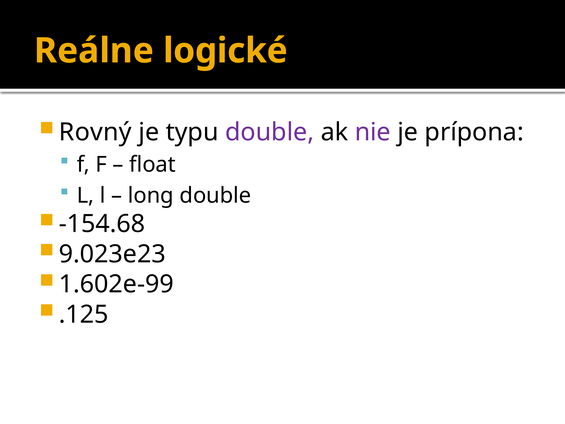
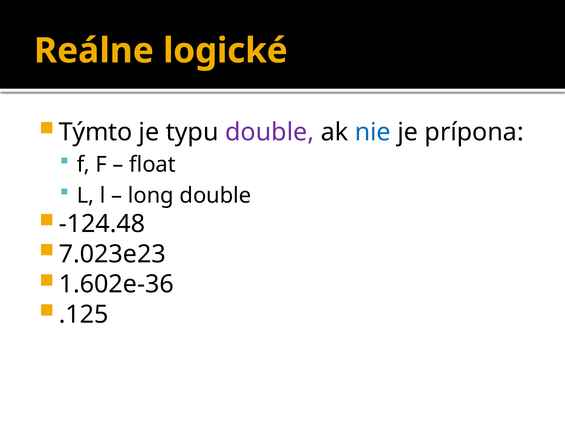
Rovný: Rovný -> Týmto (96, 132)
nie colour: purple -> blue (373, 132)
-154.68: -154.68 -> -124.48 (102, 224)
9.023e23: 9.023e23 -> 7.023e23 (112, 254)
1.602e-99: 1.602e-99 -> 1.602e-36 (116, 284)
